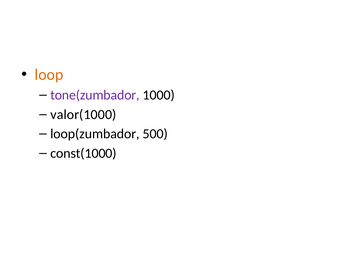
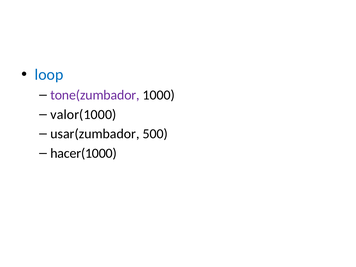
loop colour: orange -> blue (49, 75)
loop(zumbador: loop(zumbador -> usar(zumbador (95, 134)
const(1000: const(1000 -> hacer(1000 (84, 153)
